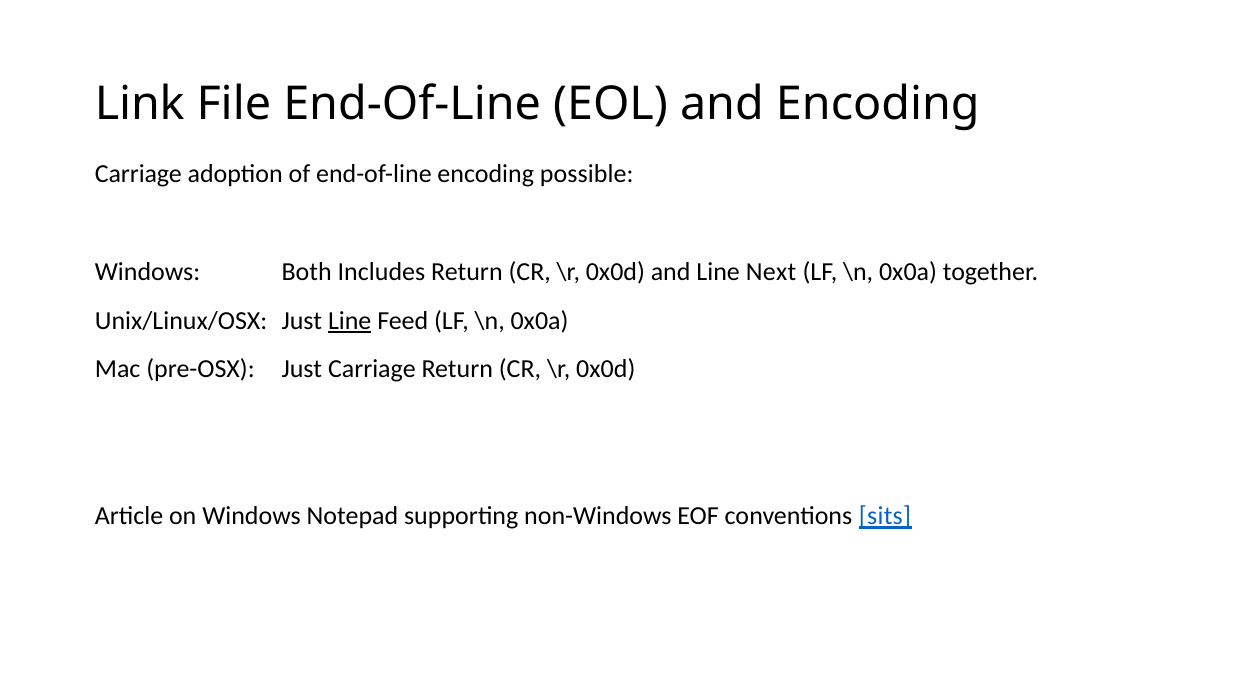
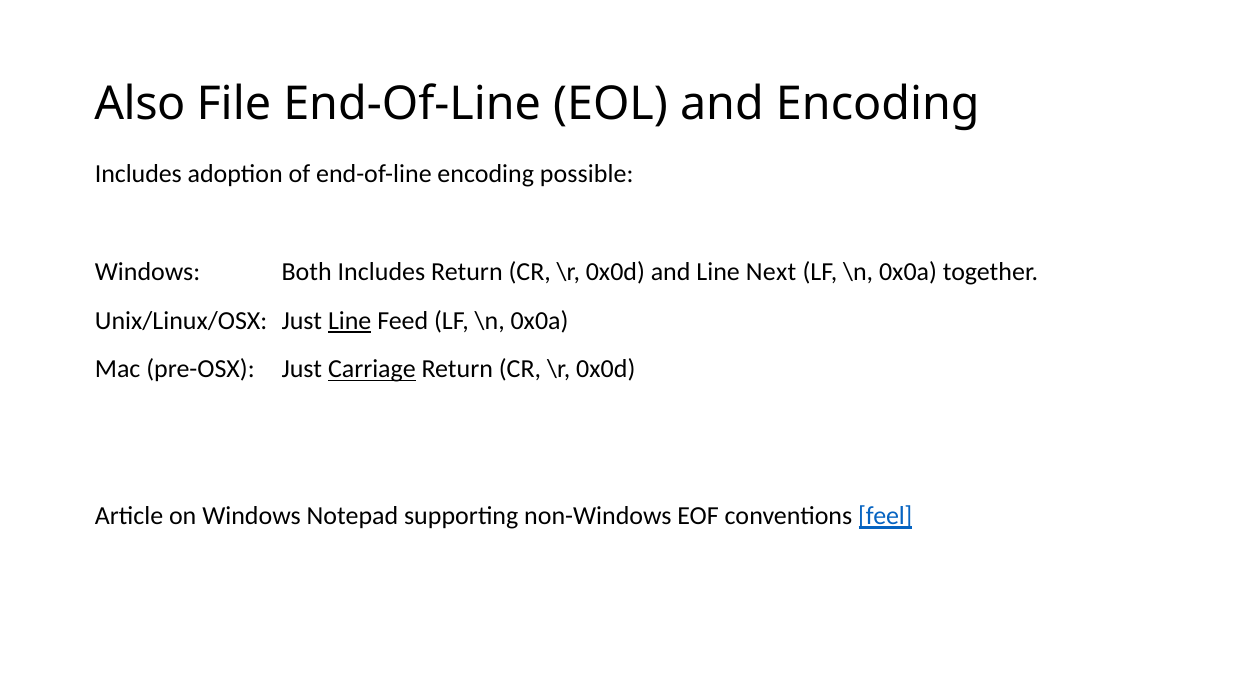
Link: Link -> Also (140, 105)
Carriage: Carriage -> Includes (138, 174)
Carriage underline: none -> present (372, 370)
sits: sits -> feel (885, 516)
